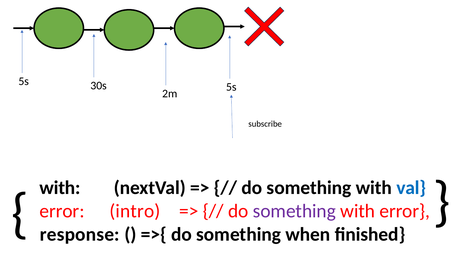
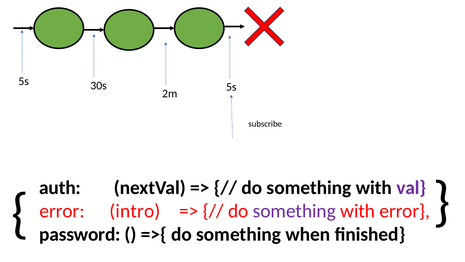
with: with -> auth (60, 187)
val colour: blue -> purple (411, 187)
response: response -> password (80, 234)
